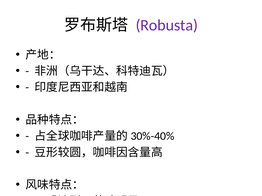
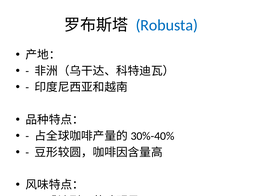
Robusta colour: purple -> blue (167, 25)
